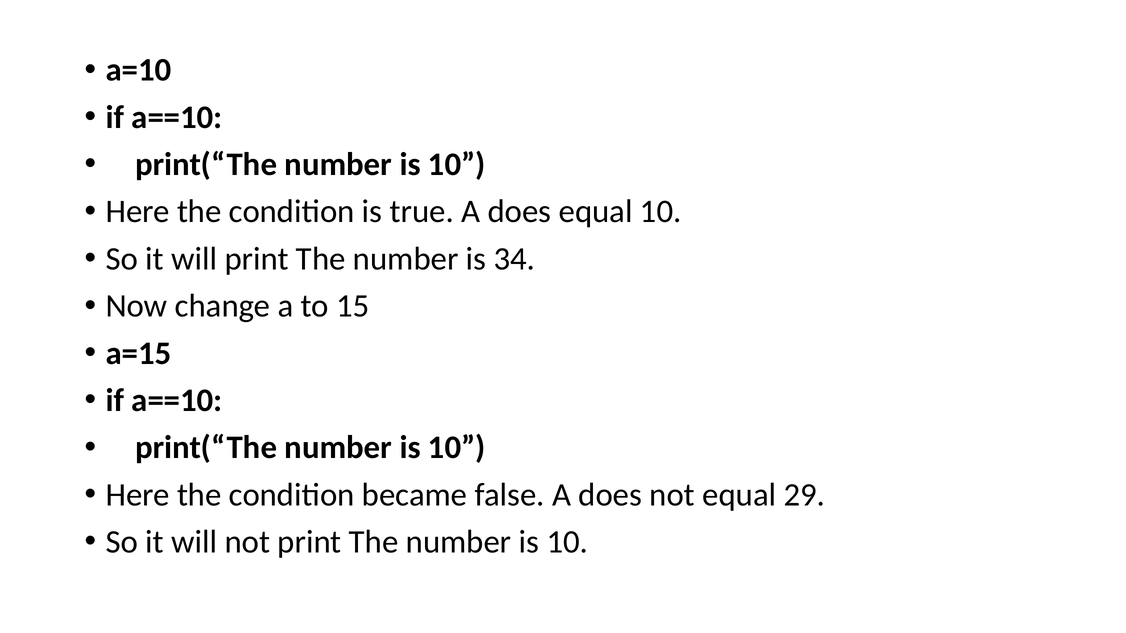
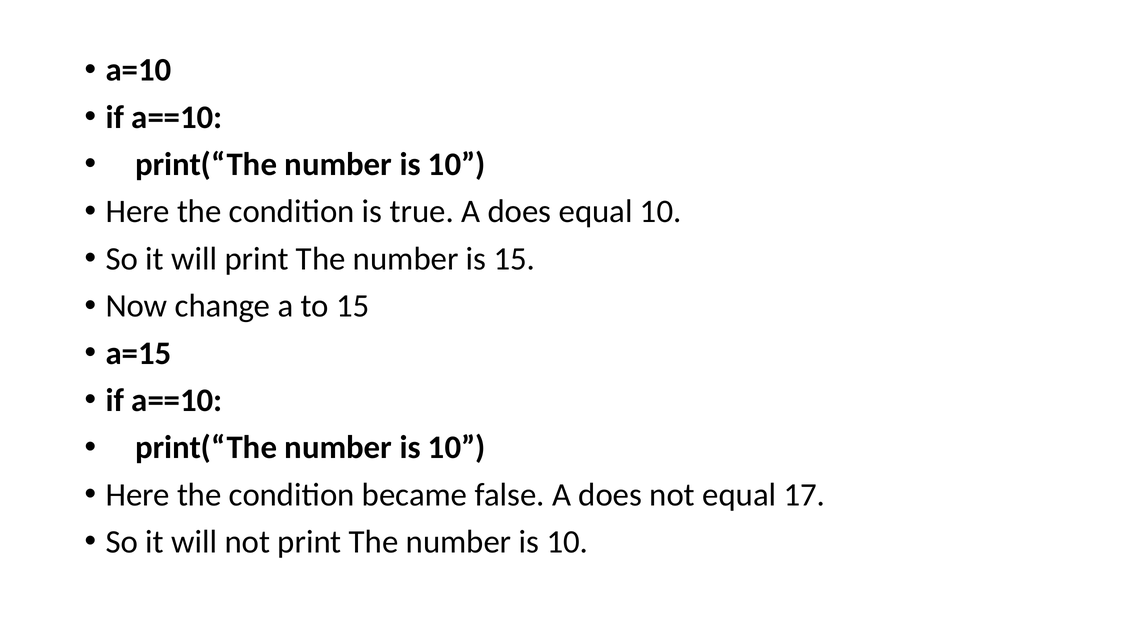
is 34: 34 -> 15 (514, 259)
29: 29 -> 17 (804, 495)
